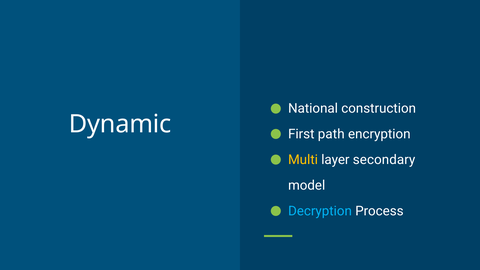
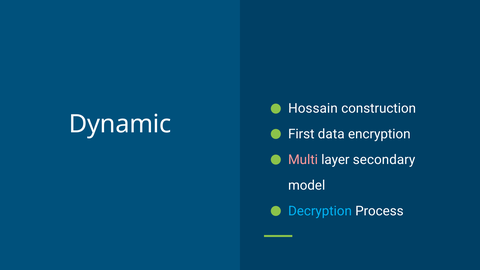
National: National -> Hossain (313, 109)
path: path -> data (331, 134)
Multi colour: yellow -> pink (303, 160)
